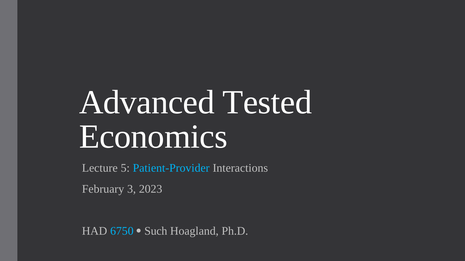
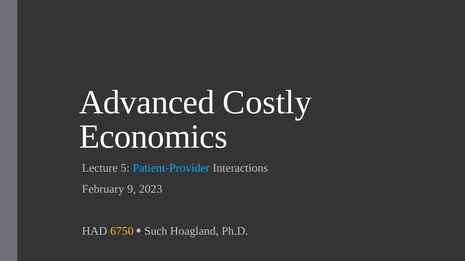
Tested: Tested -> Costly (267, 102)
3: 3 -> 9 (132, 189)
6750 colour: light blue -> yellow (122, 231)
